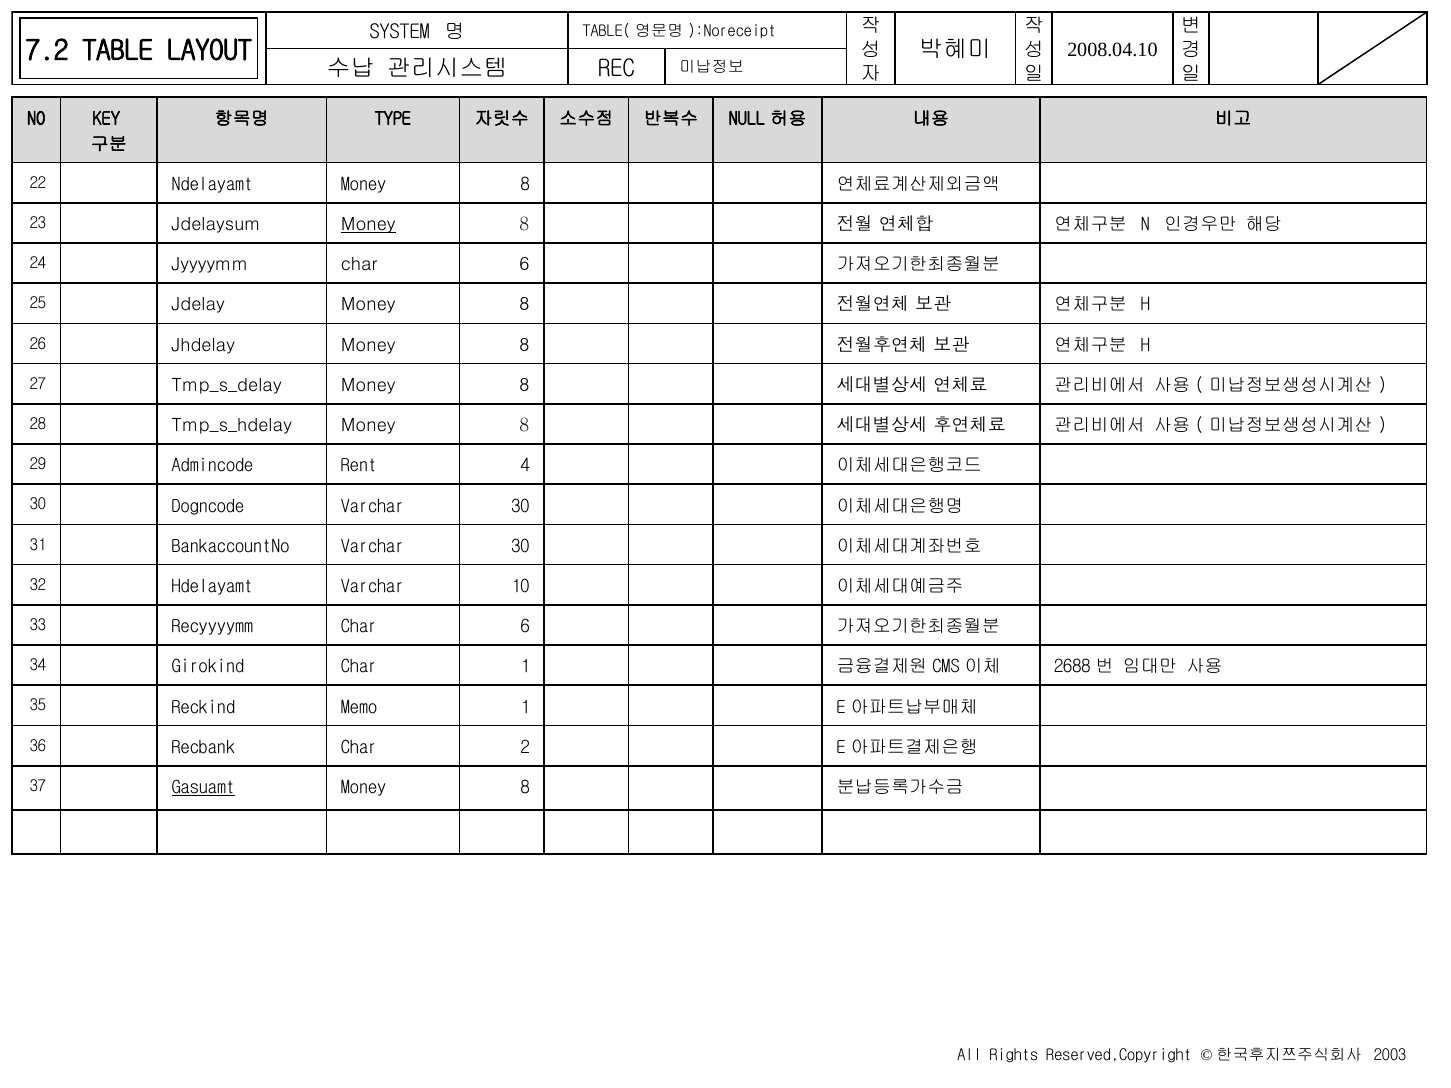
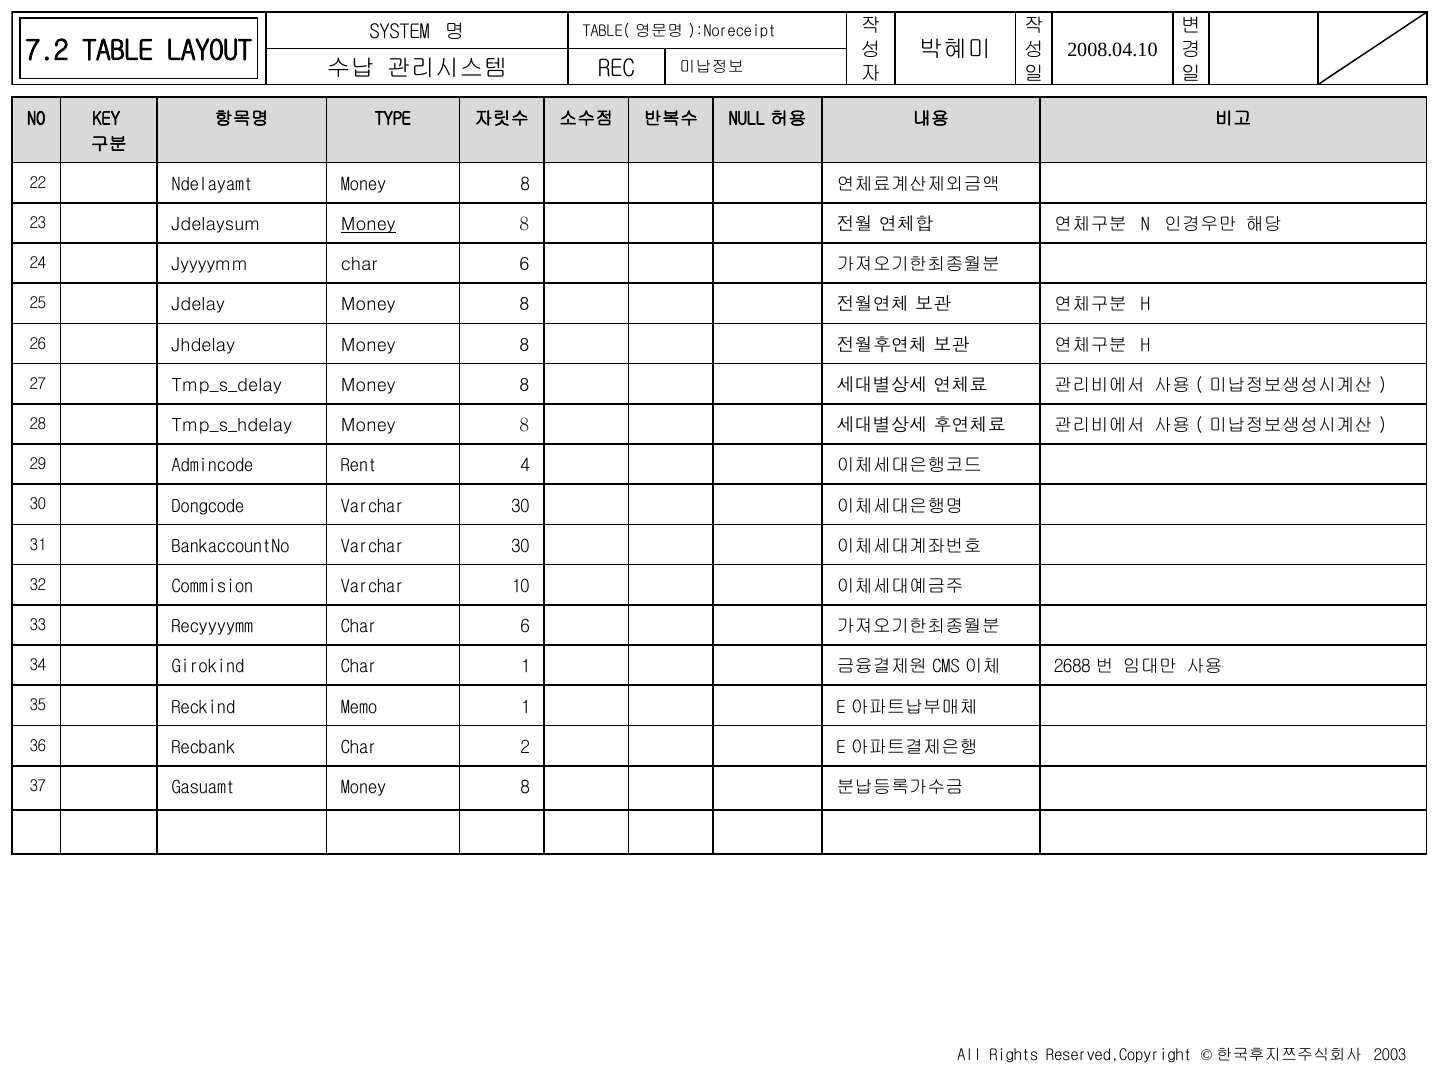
Dogncode: Dogncode -> Dongcode (208, 506)
Hdelayamt: Hdelayamt -> Commision (212, 587)
Gasuamt underline: present -> none (203, 788)
